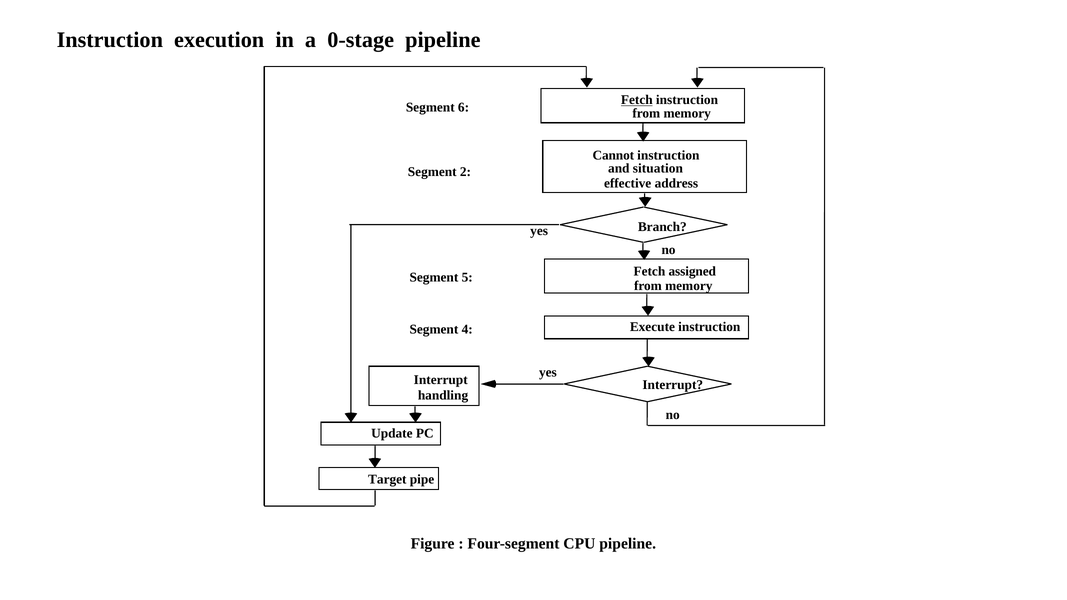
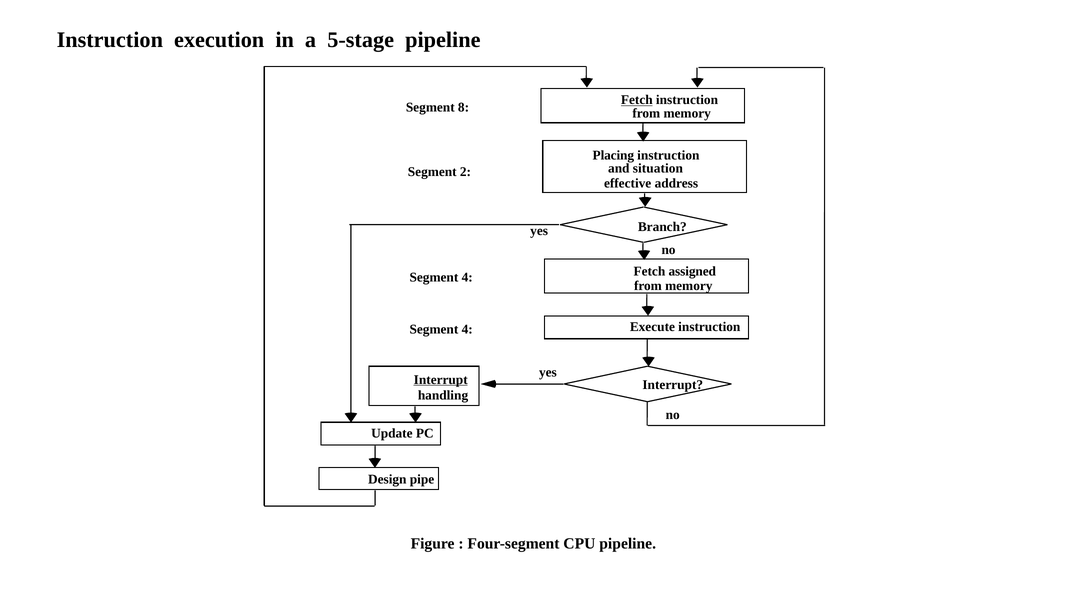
0-stage: 0-stage -> 5-stage (361, 40)
6: 6 -> 8 (464, 107)
Cannot: Cannot -> Placing (613, 155)
5: 5 -> 4 (467, 278)
Interrupt underline: none -> present (441, 380)
Target: Target -> Design (387, 479)
